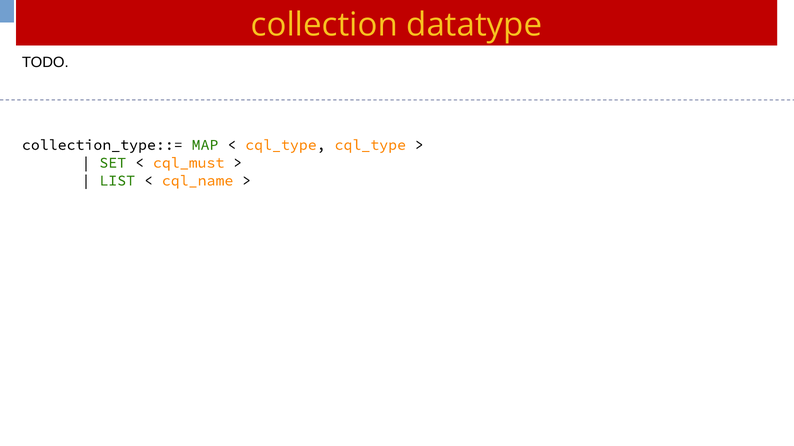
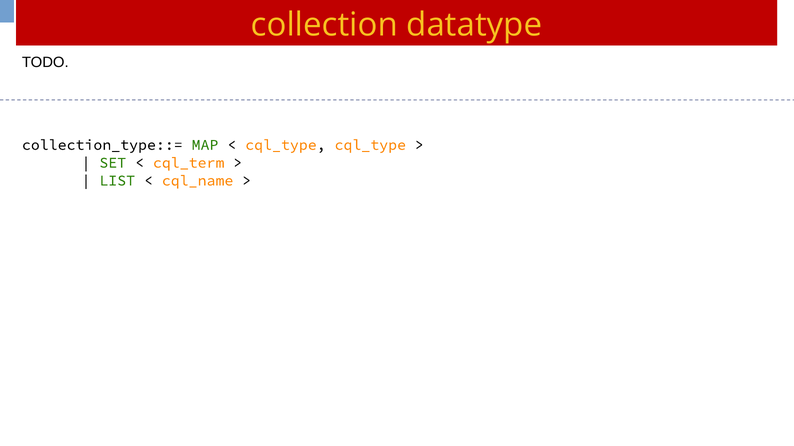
cql_must: cql_must -> cql_term (189, 163)
